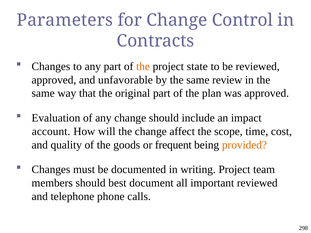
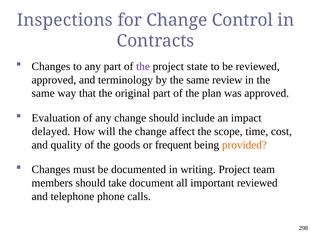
Parameters: Parameters -> Inspections (65, 20)
the colour: orange -> purple (143, 66)
unfavorable: unfavorable -> terminology (126, 80)
account: account -> delayed (51, 132)
best: best -> take (117, 183)
